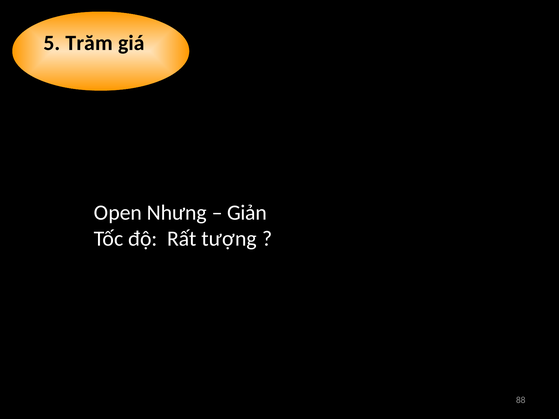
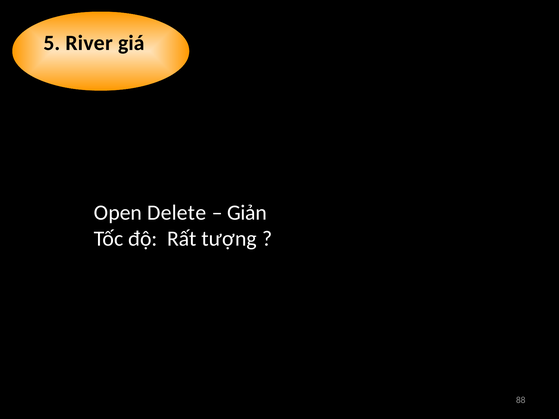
Trăm: Trăm -> River (89, 43)
Nhưng: Nhưng -> Delete (177, 213)
